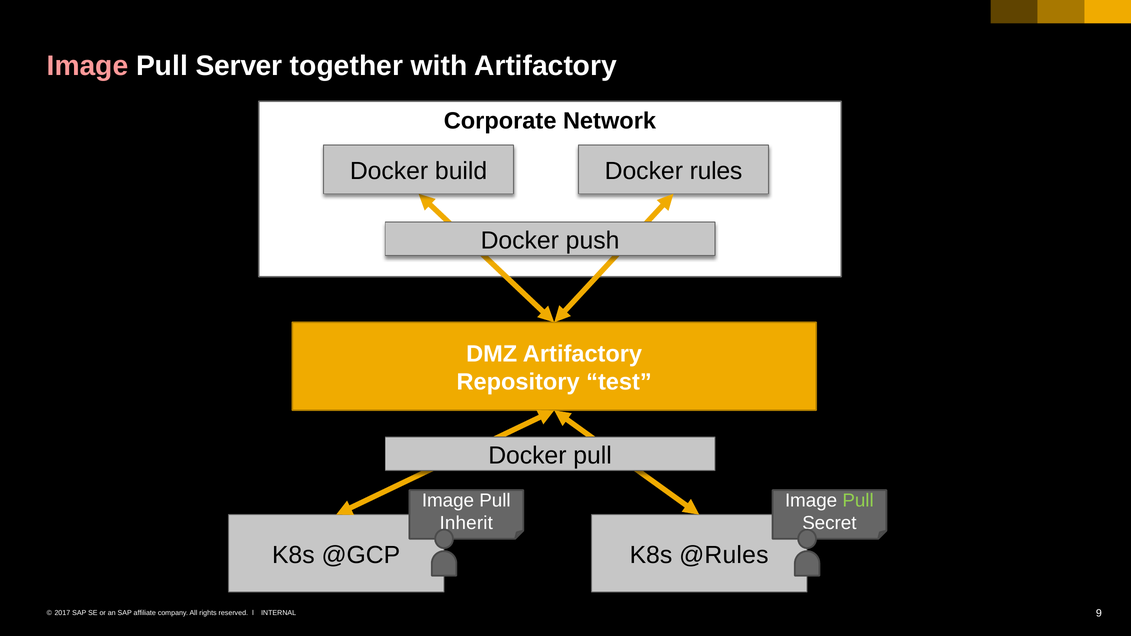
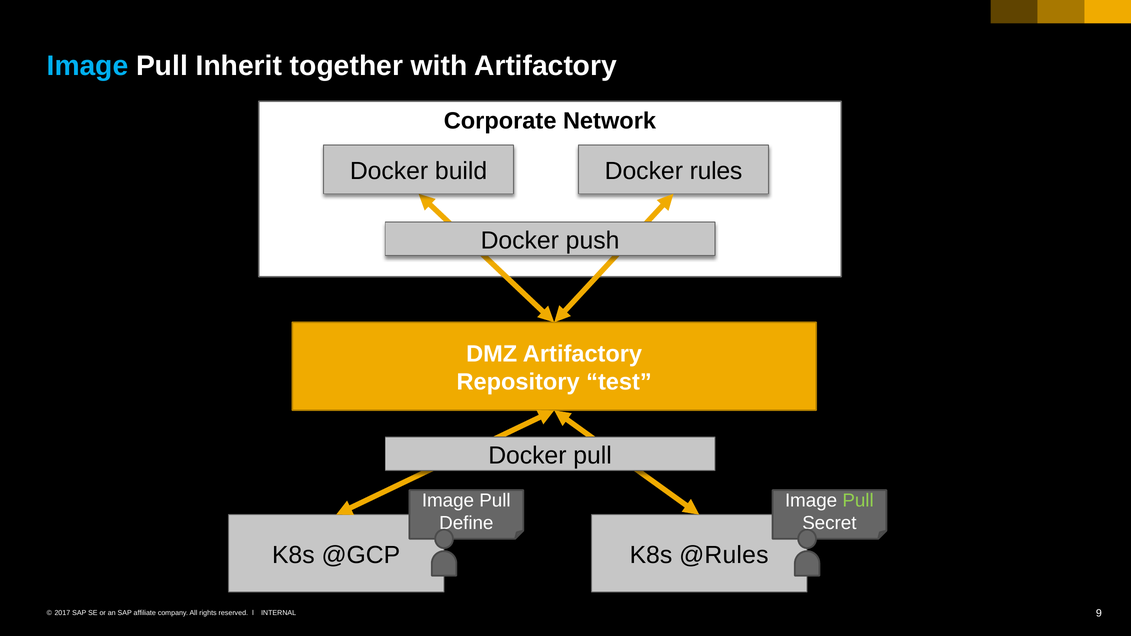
Image colour: pink -> light blue (88, 66)
Server: Server -> Inherit (239, 66)
Inherit: Inherit -> Define (466, 523)
